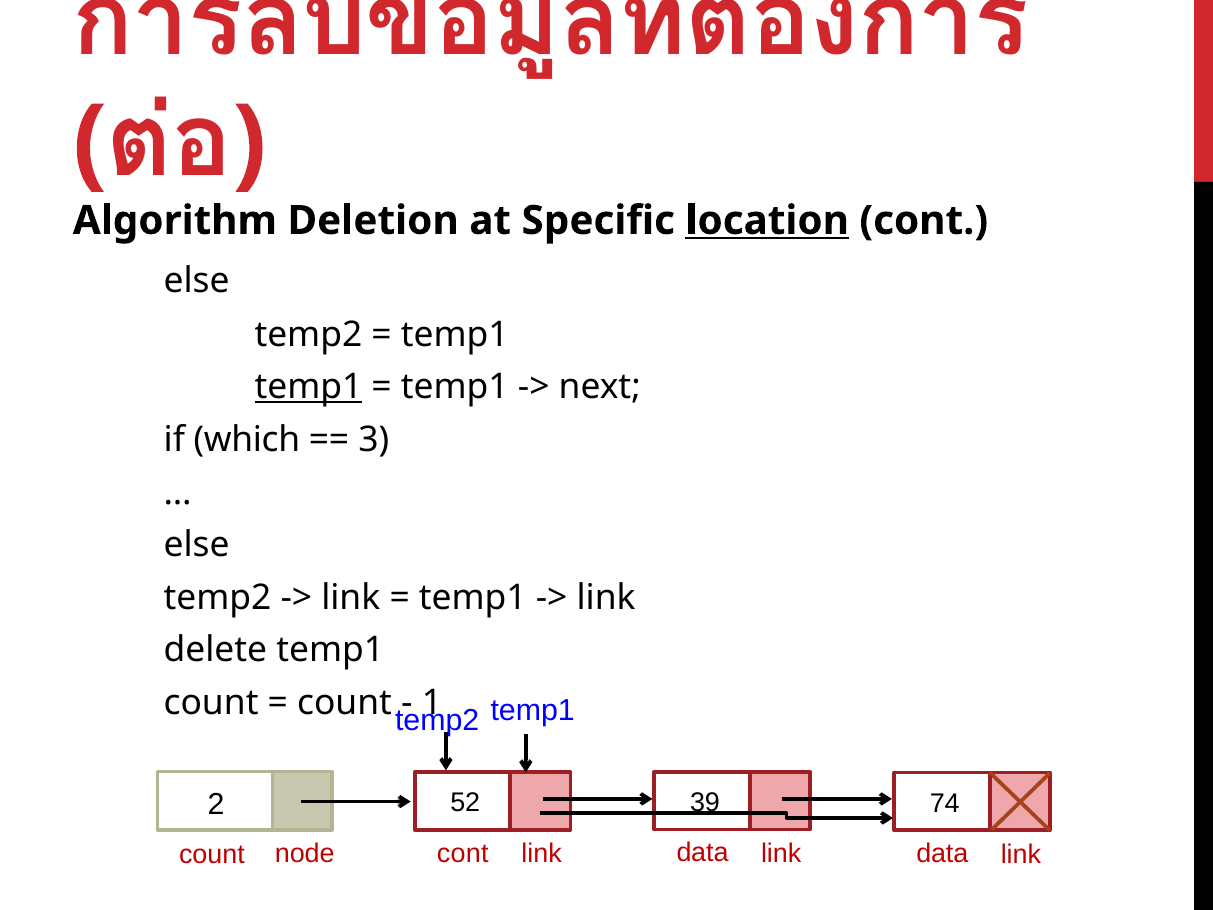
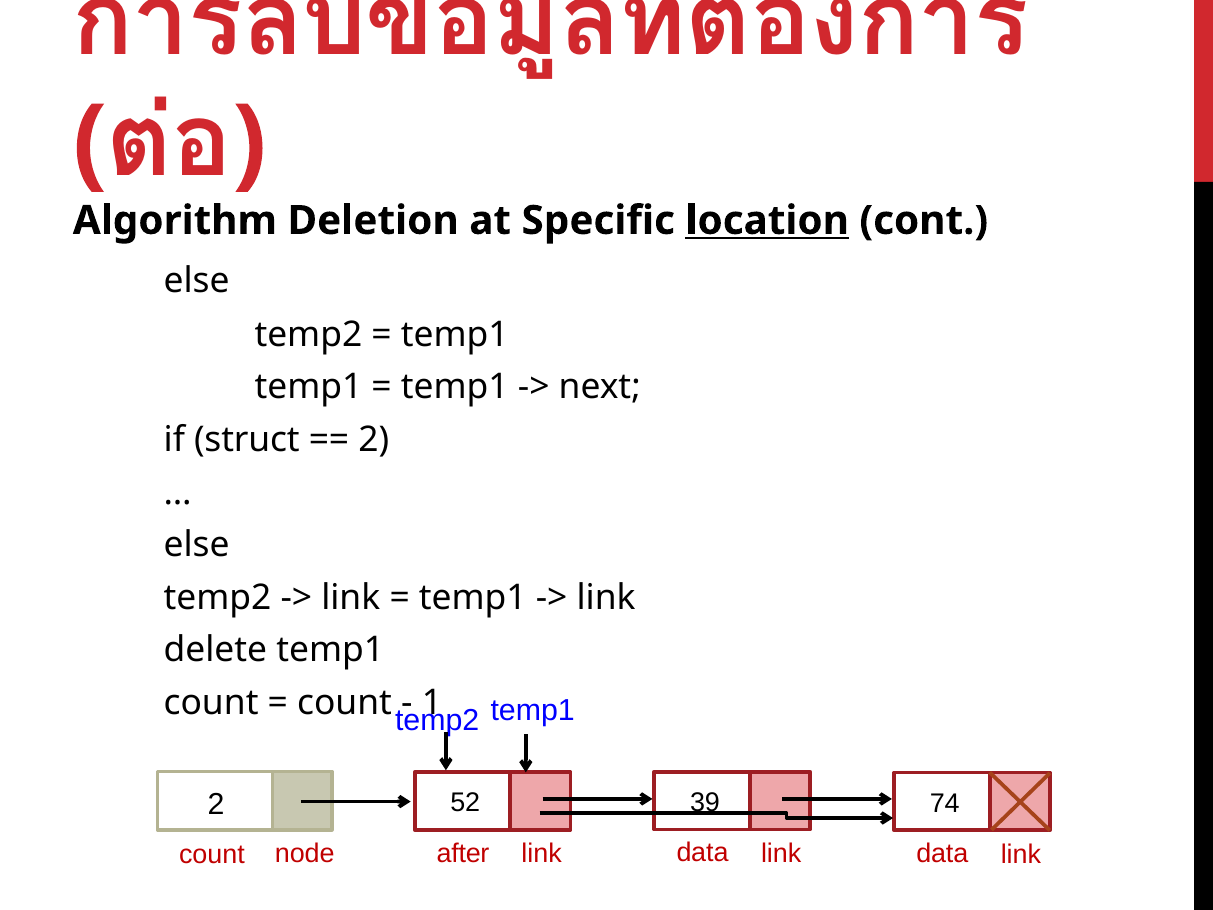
temp1 underline: present -> none (309, 387)
which: which -> struct (247, 440)
3: 3 -> 2 (374, 440)
cont: cont -> after (463, 853)
